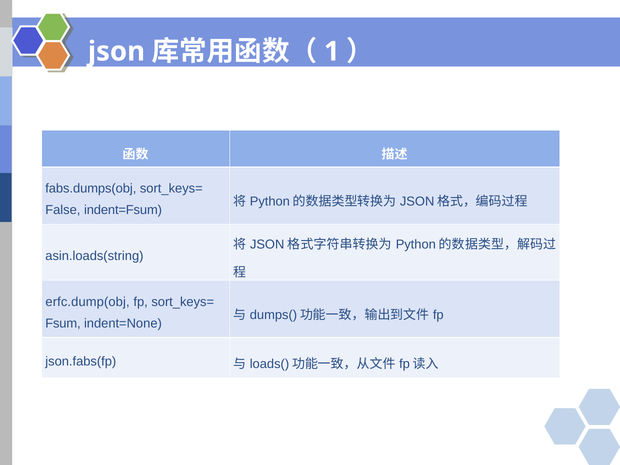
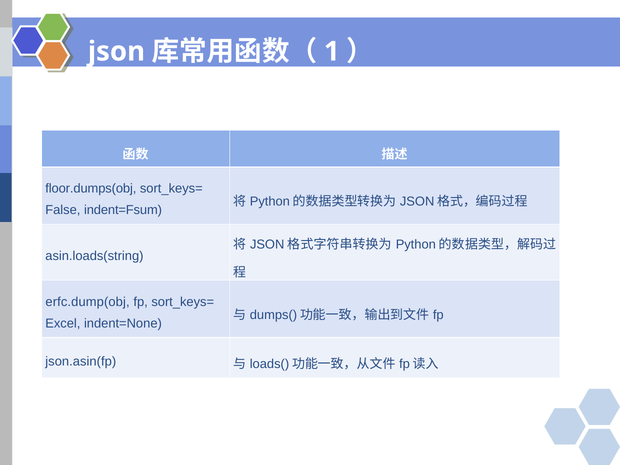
fabs.dumps(obj: fabs.dumps(obj -> floor.dumps(obj (91, 189)
Fsum: Fsum -> Excel (63, 323)
json.fabs(fp: json.fabs(fp -> json.asin(fp (81, 362)
